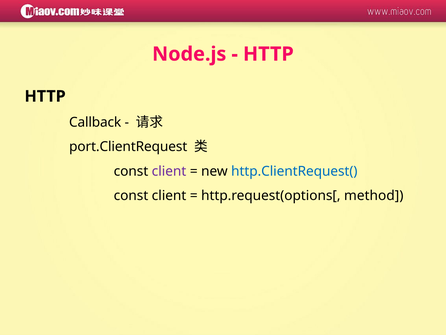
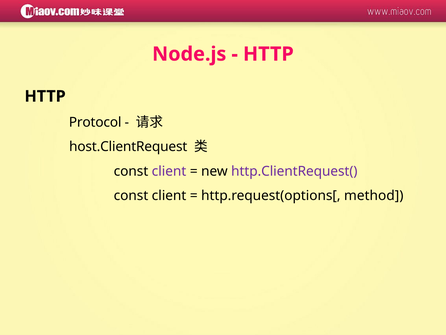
Callback: Callback -> Protocol (95, 122)
port.ClientRequest: port.ClientRequest -> host.ClientRequest (128, 147)
http.ClientRequest( colour: blue -> purple (294, 171)
